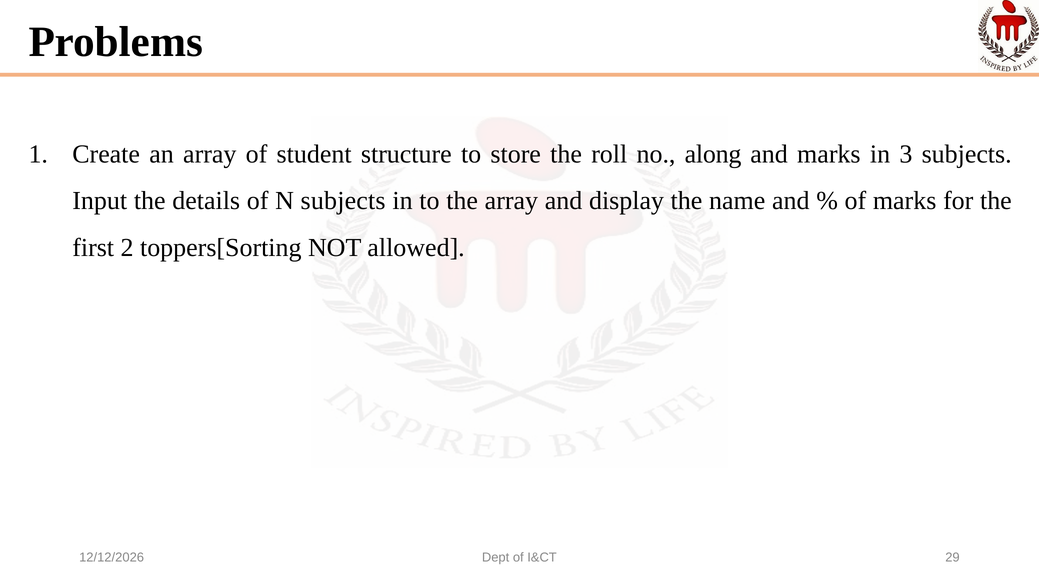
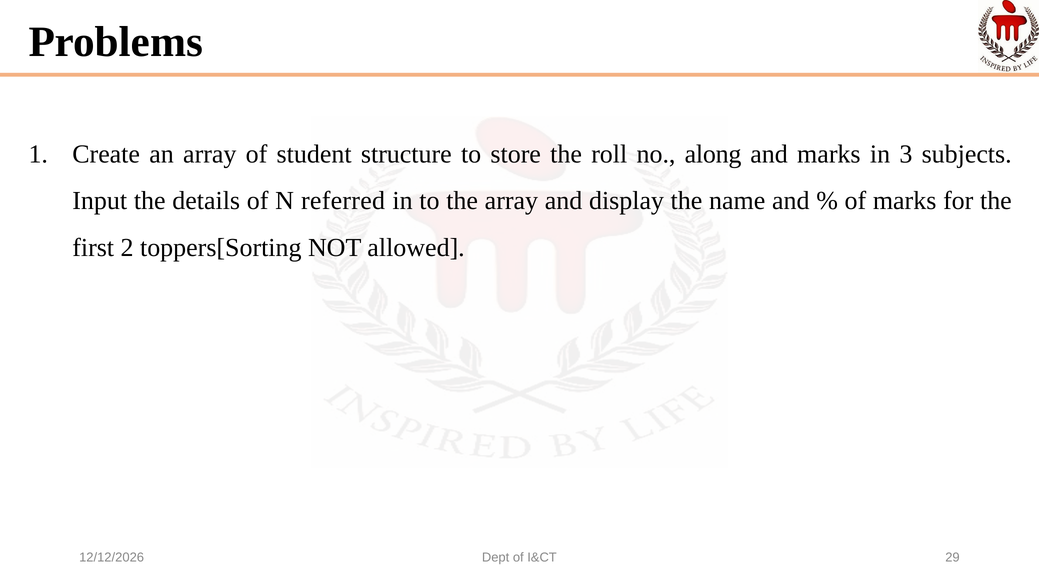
N subjects: subjects -> referred (343, 201)
